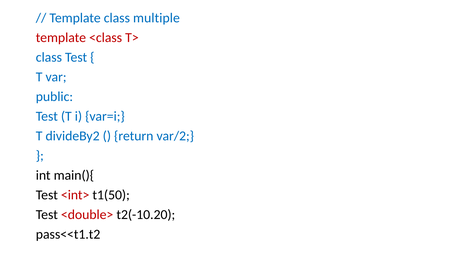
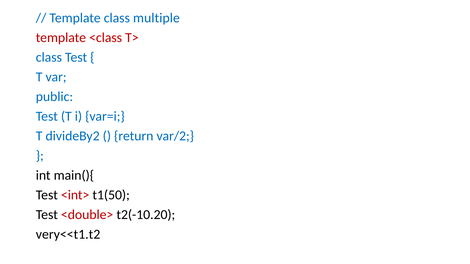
pass<<t1.t2: pass<<t1.t2 -> very<<t1.t2 (68, 235)
